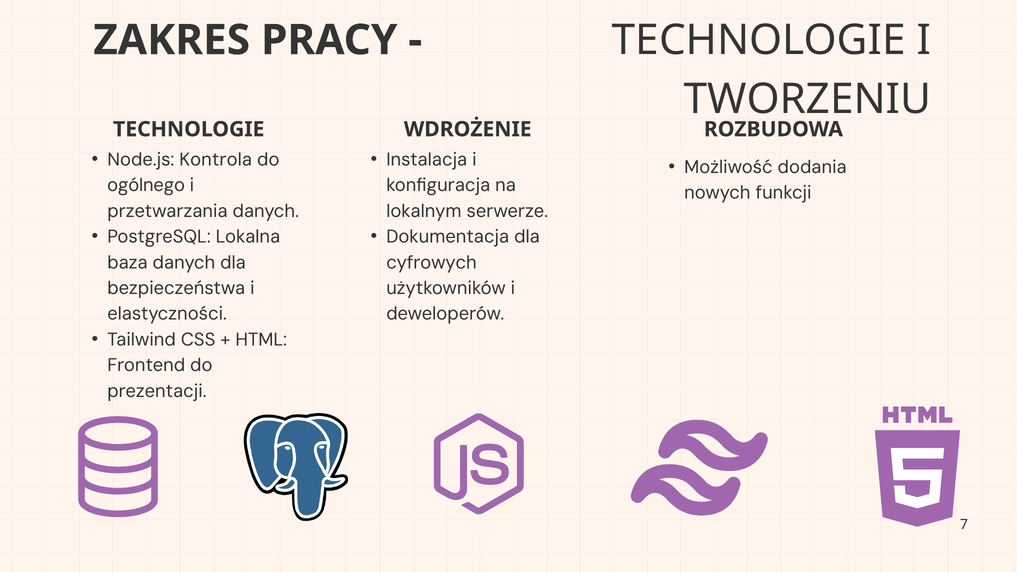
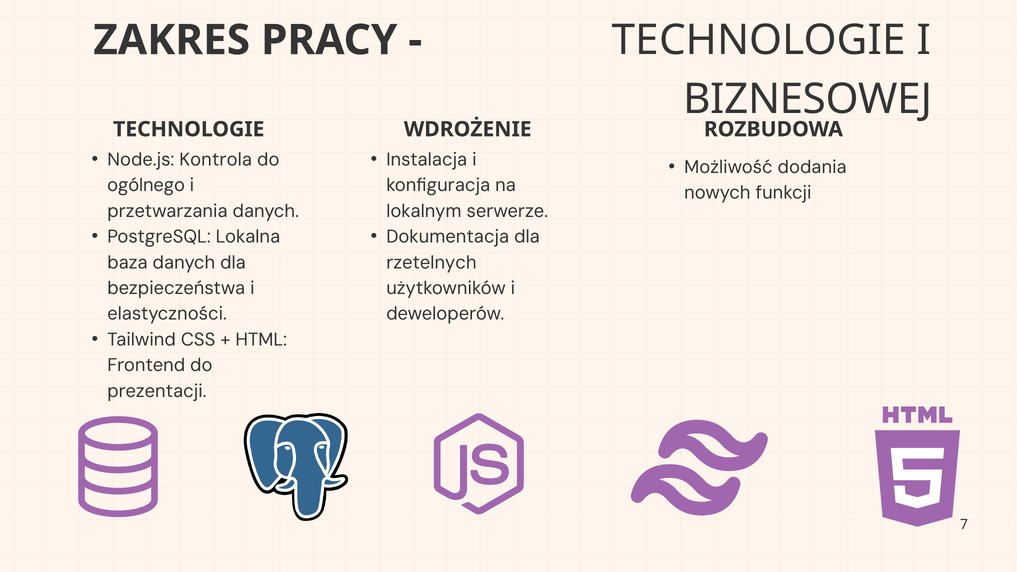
TWORZENIU: TWORZENIU -> BIZNESOWEJ (808, 100)
cyfrowych: cyfrowych -> rzetelnych (431, 263)
